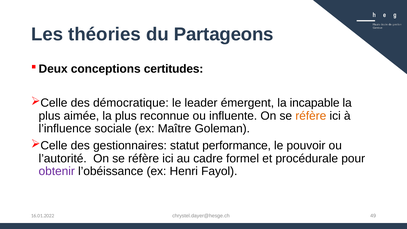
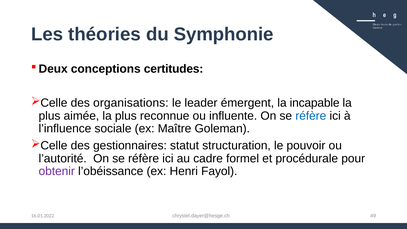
Partageons: Partageons -> Symphonie (224, 34)
démocratique: démocratique -> organisations (131, 103)
réfère colour: orange -> blue (311, 116)
performance: performance -> structuration (237, 146)
